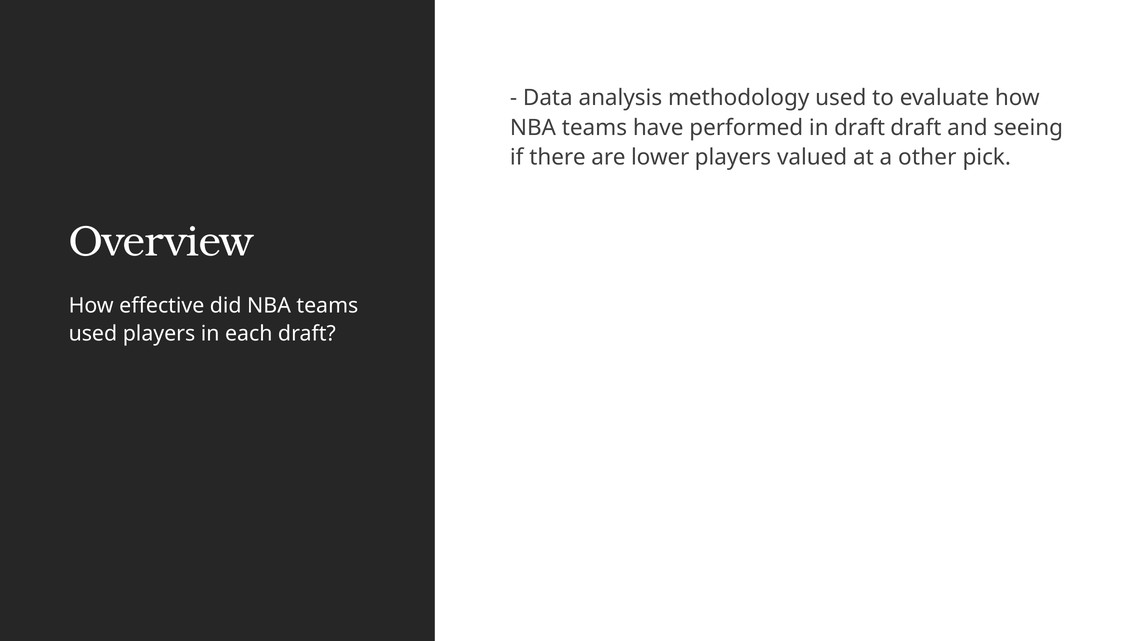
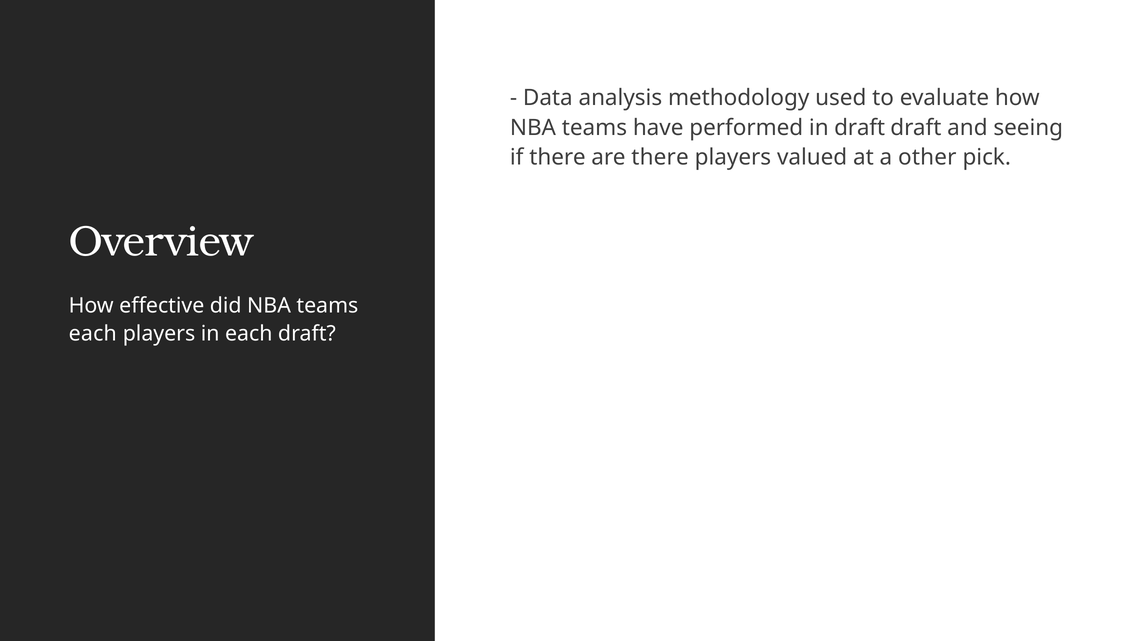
are lower: lower -> there (660, 157)
used: used -> each (93, 334)
